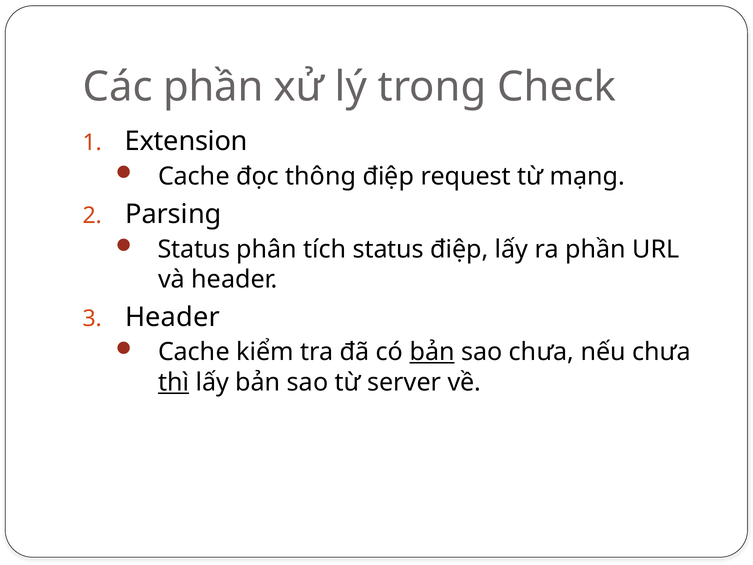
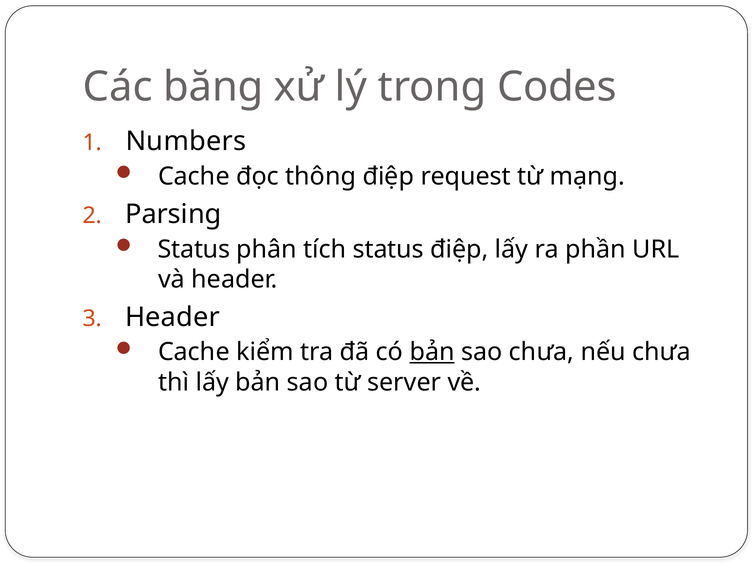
Các phần: phần -> băng (213, 87)
Check: Check -> Codes (557, 87)
Extension: Extension -> Numbers (186, 141)
thì underline: present -> none (174, 382)
